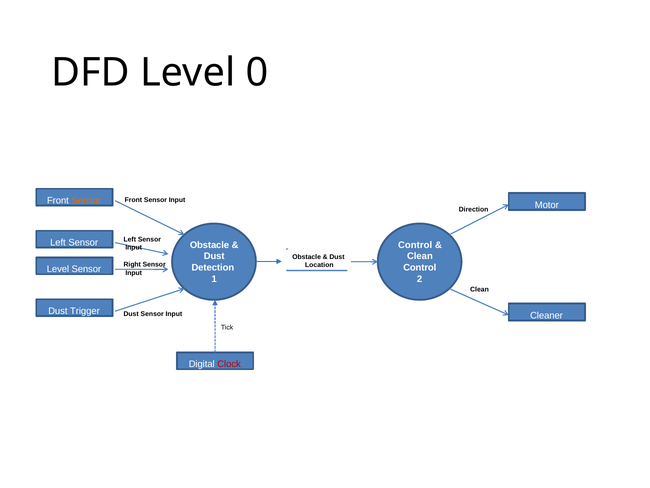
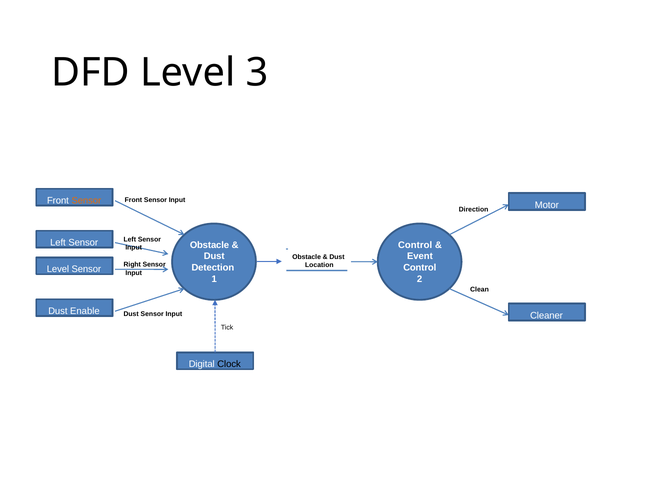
0: 0 -> 3 (257, 73)
Clean: Clean -> Event (420, 256)
Trigger: Trigger -> Enable (85, 311)
Clock colour: red -> black (229, 364)
